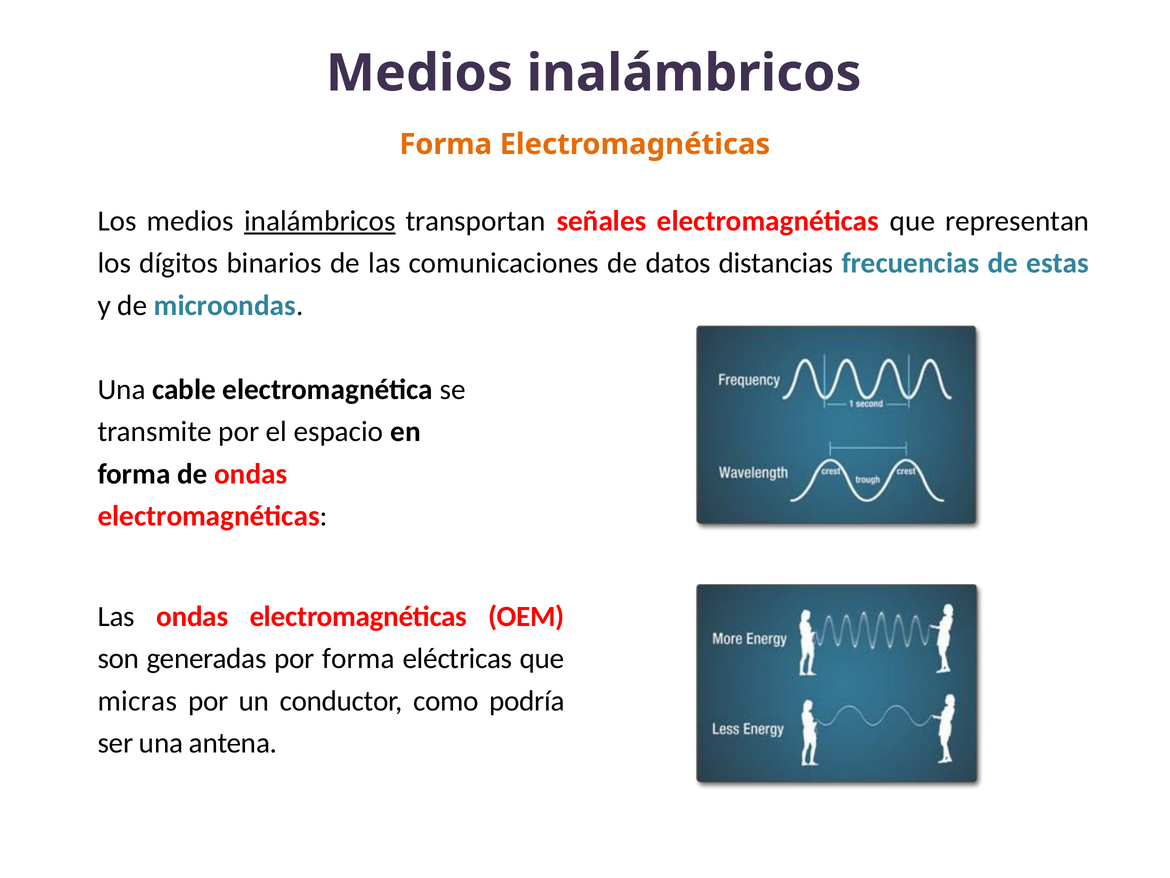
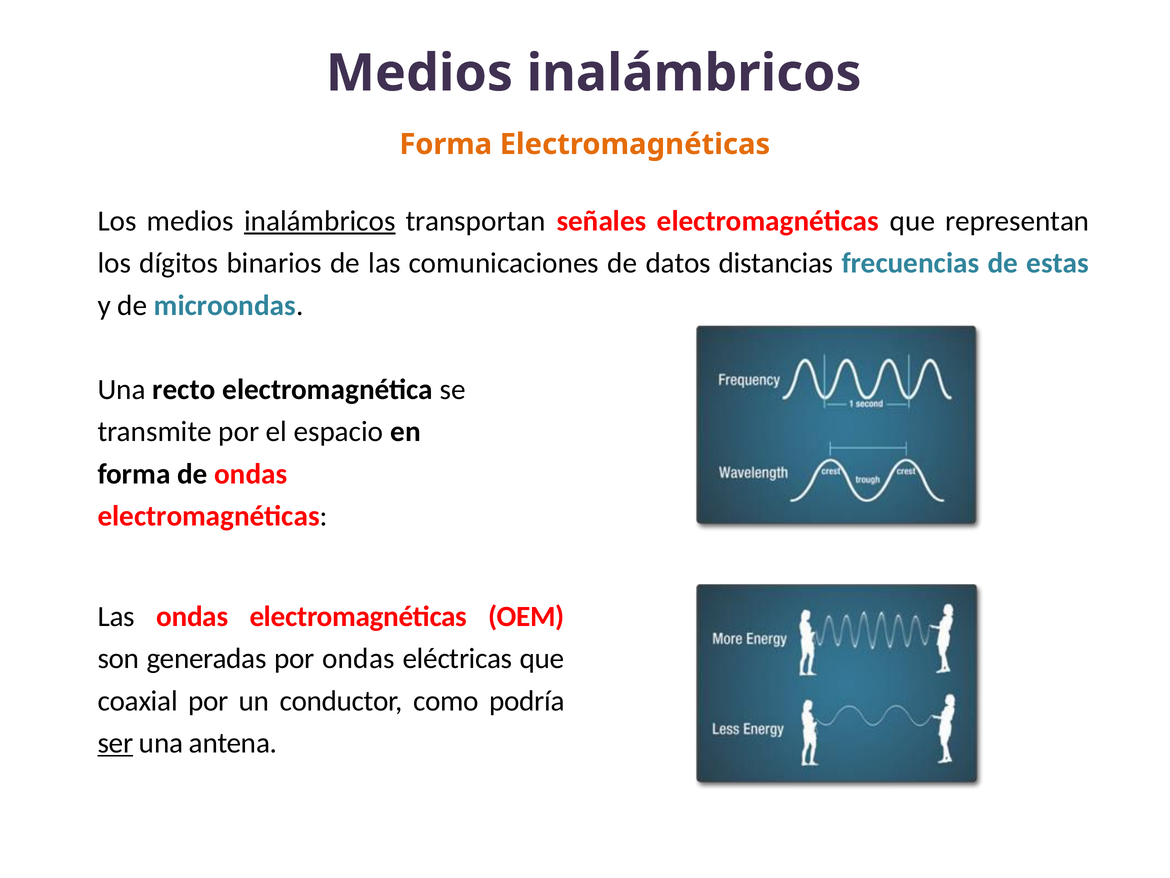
cable: cable -> recto (184, 389)
por forma: forma -> ondas (358, 658)
micras: micras -> coaxial (138, 701)
ser underline: none -> present (115, 743)
